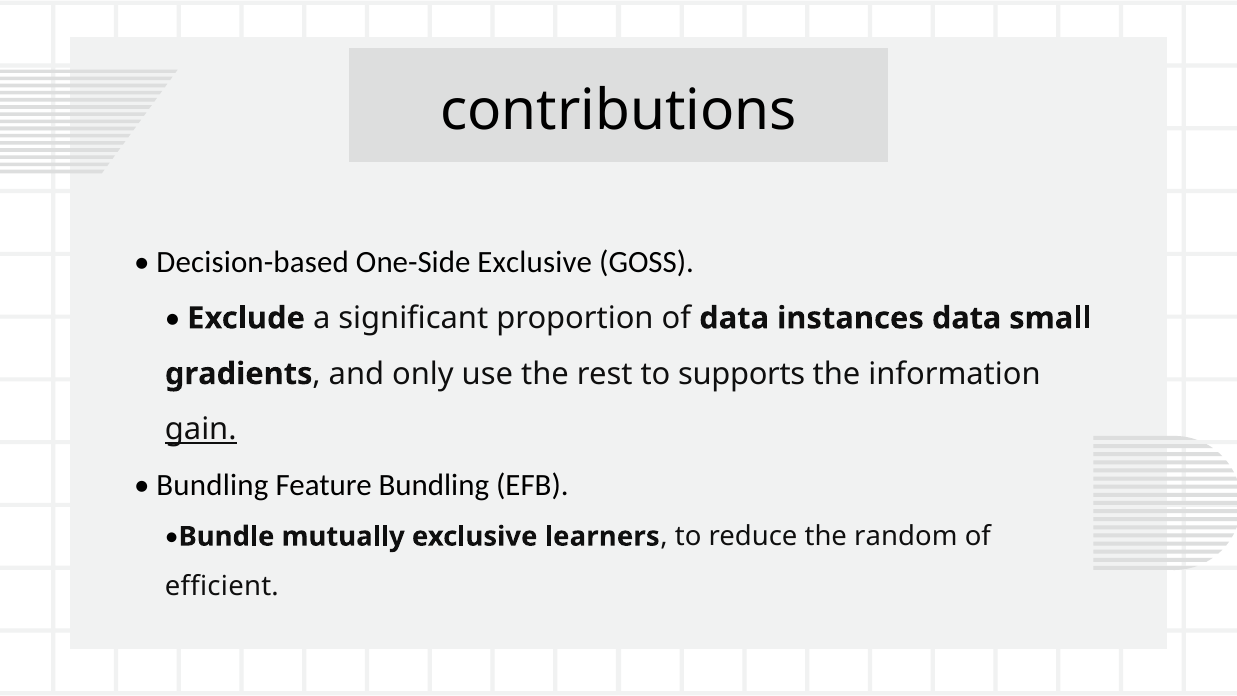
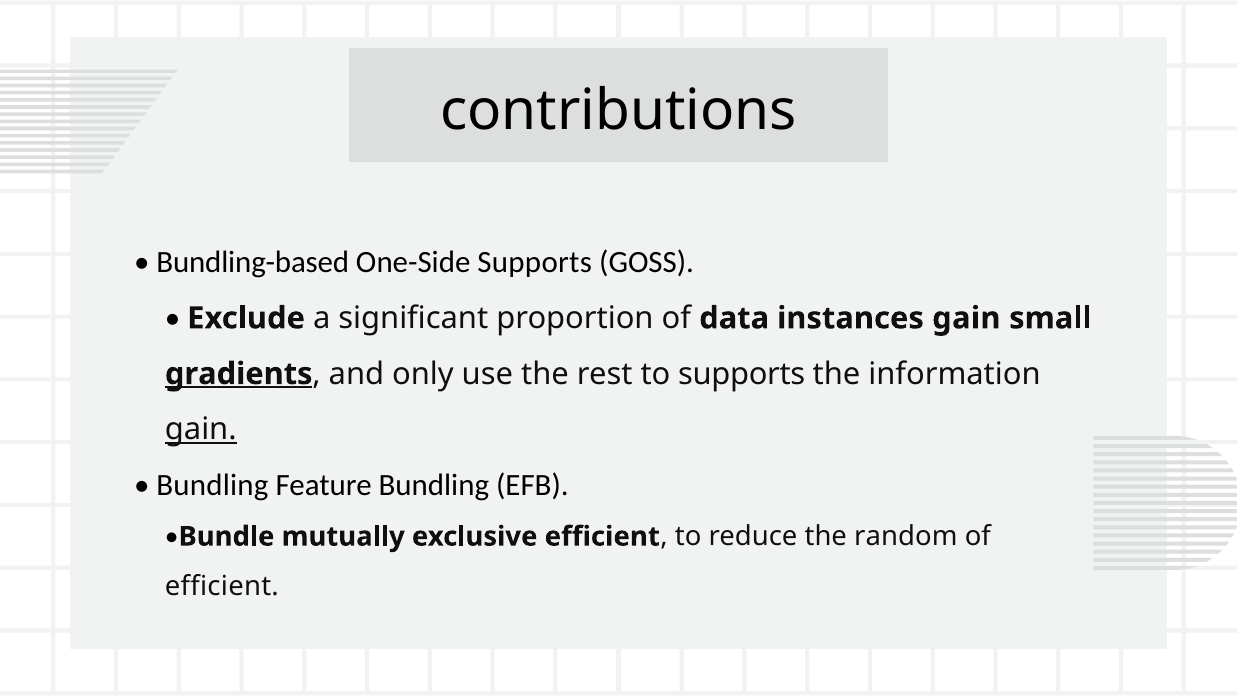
Decision-based: Decision-based -> Bundling-based (253, 262)
One-Side Exclusive: Exclusive -> Supports (535, 262)
instances data: data -> gain (966, 318)
gradients underline: none -> present (239, 374)
exclusive learners: learners -> efficient (602, 536)
